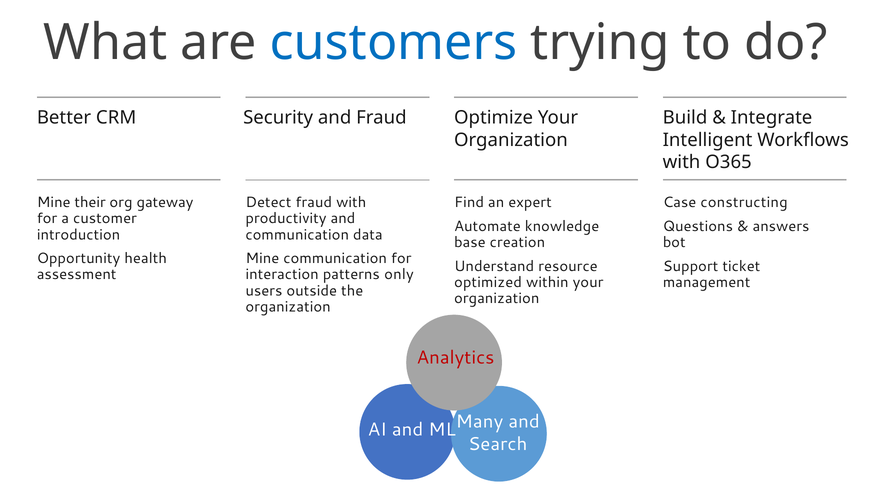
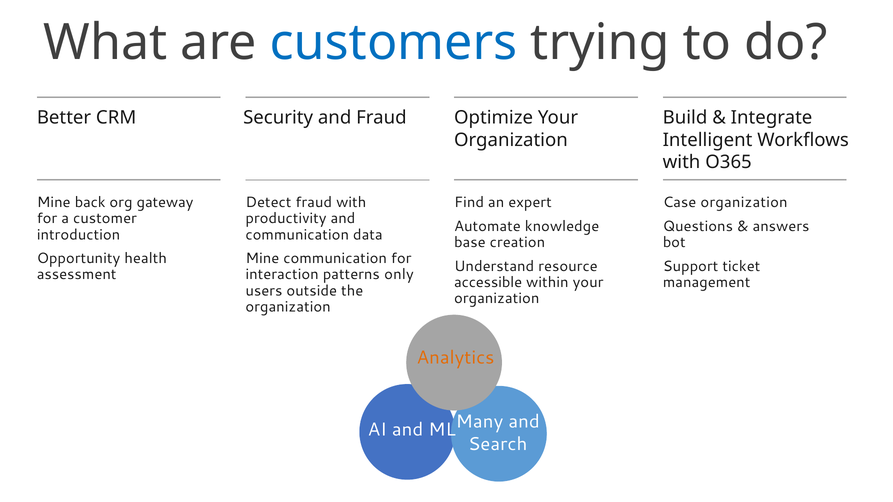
their: their -> back (90, 203)
Case constructing: constructing -> organization (744, 203)
optimized: optimized -> accessible (488, 283)
Analytics colour: red -> orange (456, 358)
